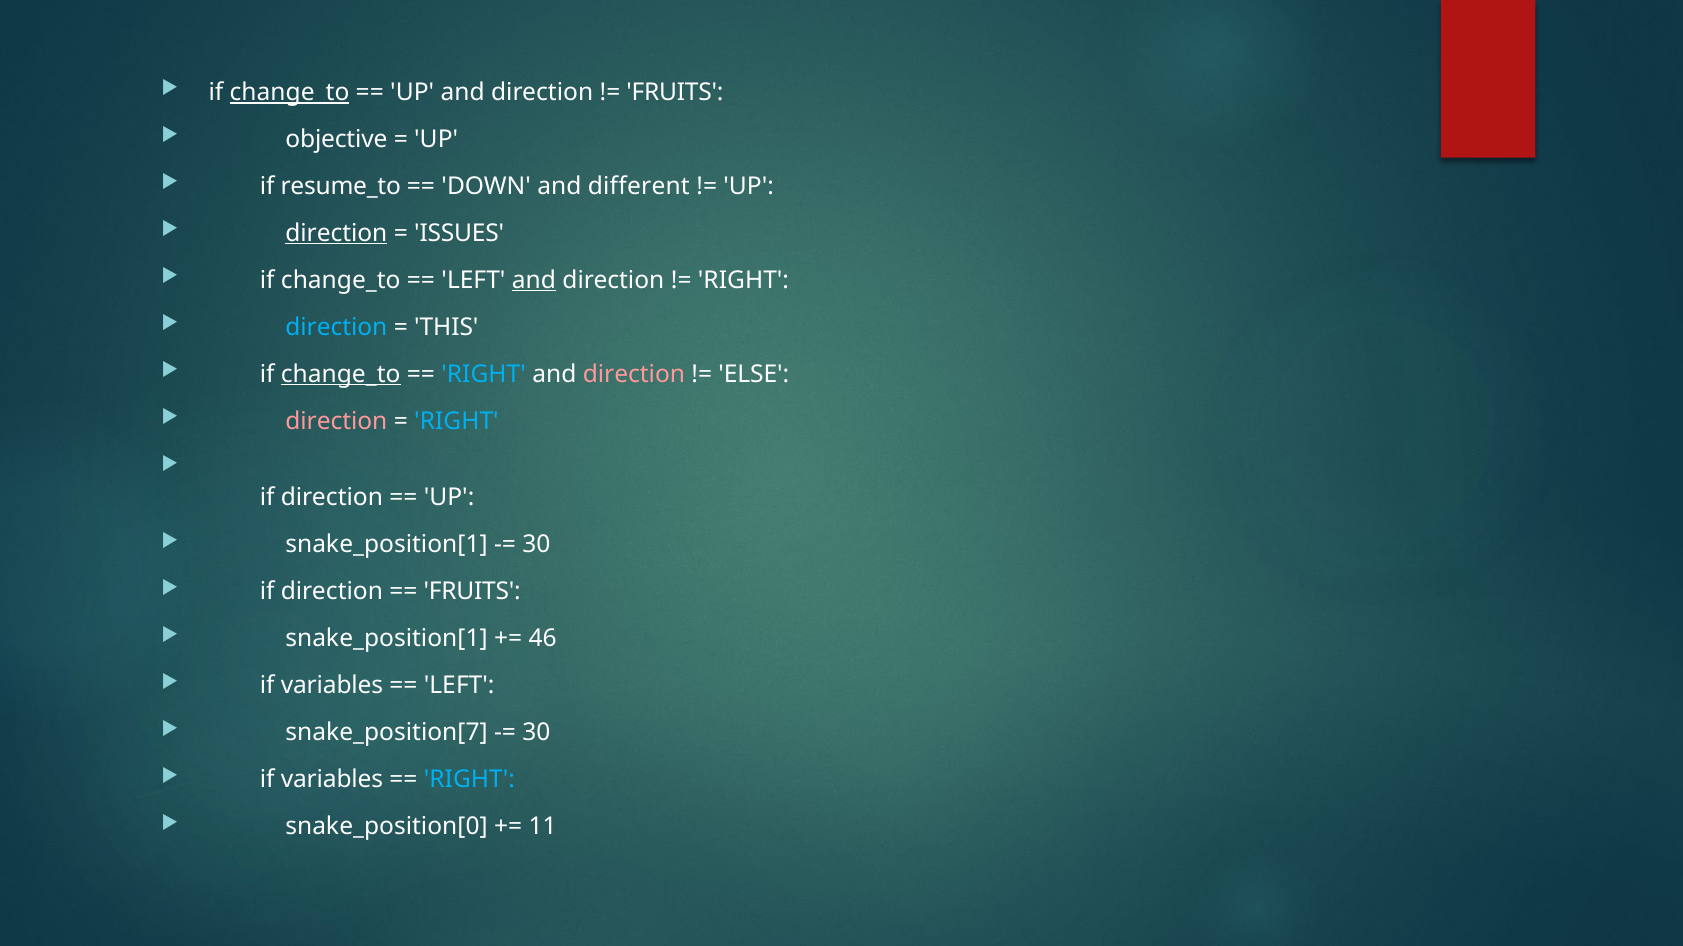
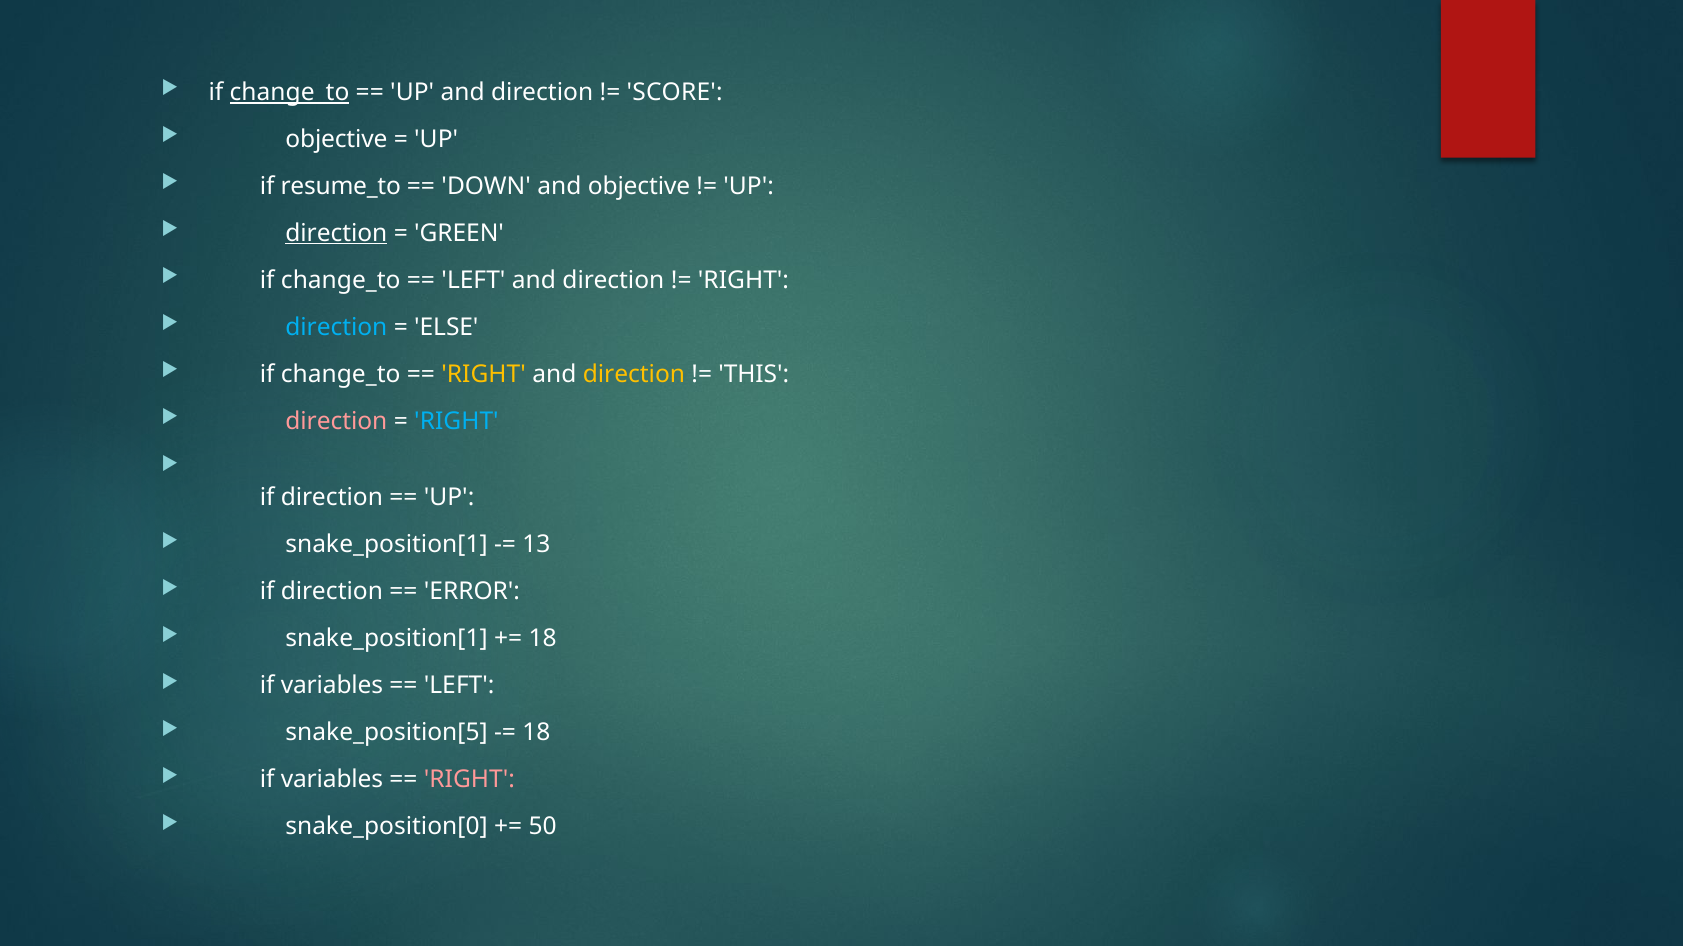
FRUITS: FRUITS -> SCORE (675, 92)
and different: different -> objective (639, 186)
ISSUES: ISSUES -> GREEN (459, 233)
and underline: present -> none (534, 280)
THIS: THIS -> ELSE (446, 327)
change_to underline: present -> none (341, 374)
RIGHT colour: light blue -> yellow (484, 374)
direction colour: pink -> yellow (634, 374)
ELSE: ELSE -> THIS (754, 374)
30: 30 -> 13 (536, 545)
FRUITS: FRUITS -> ERROR (472, 592)
46: 46 -> 18 (543, 639)
snake_position[7: snake_position[7 -> snake_position[5 (387, 733)
30: 30 -> 18 (536, 733)
RIGHT colour: light blue -> pink (469, 780)
11: 11 -> 50 (543, 827)
